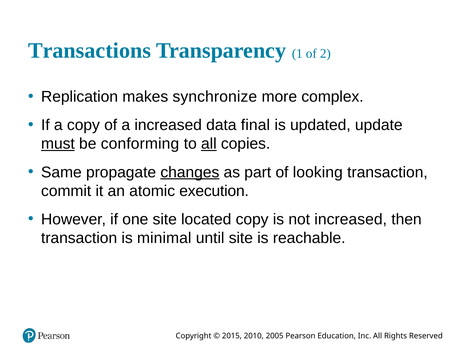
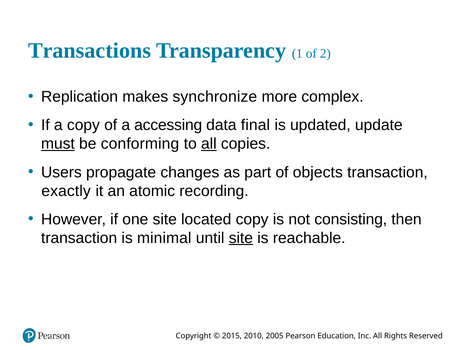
a increased: increased -> accessing (168, 125)
Same: Same -> Users (61, 172)
changes underline: present -> none (190, 172)
looking: looking -> objects (318, 172)
commit: commit -> exactly (66, 191)
execution: execution -> recording (214, 191)
not increased: increased -> consisting (351, 219)
site underline: none -> present (241, 238)
